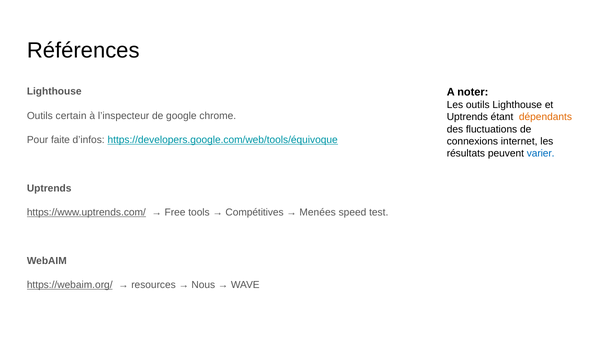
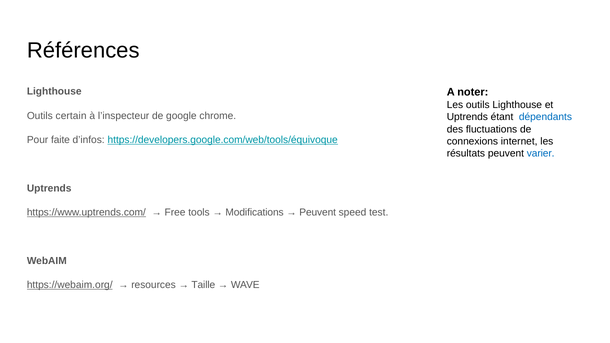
dépendants colour: orange -> blue (545, 117)
Compétitives: Compétitives -> Modifications (255, 213)
Menées: Menées -> Peuvent (318, 213)
Nous: Nous -> Taille (203, 285)
